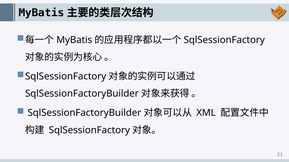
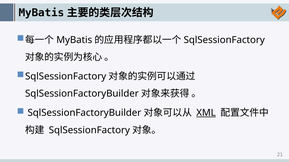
XML underline: none -> present (206, 113)
